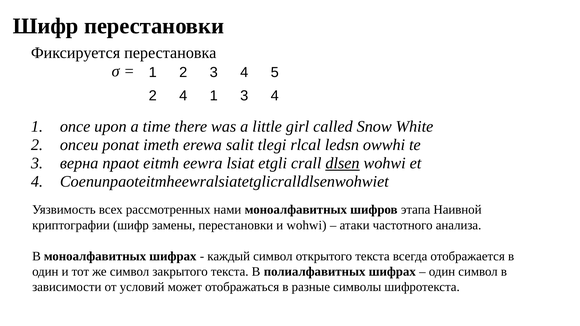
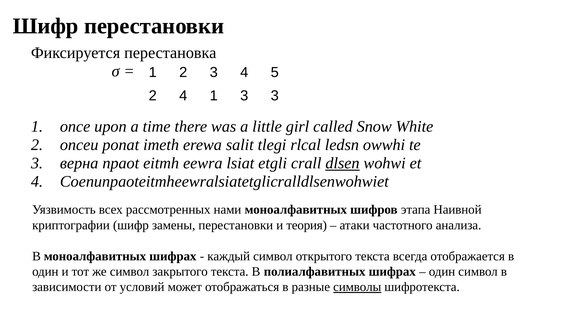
1 3 4: 4 -> 3 (275, 96)
и wohwi: wohwi -> теория (307, 225)
символы underline: none -> present (357, 287)
